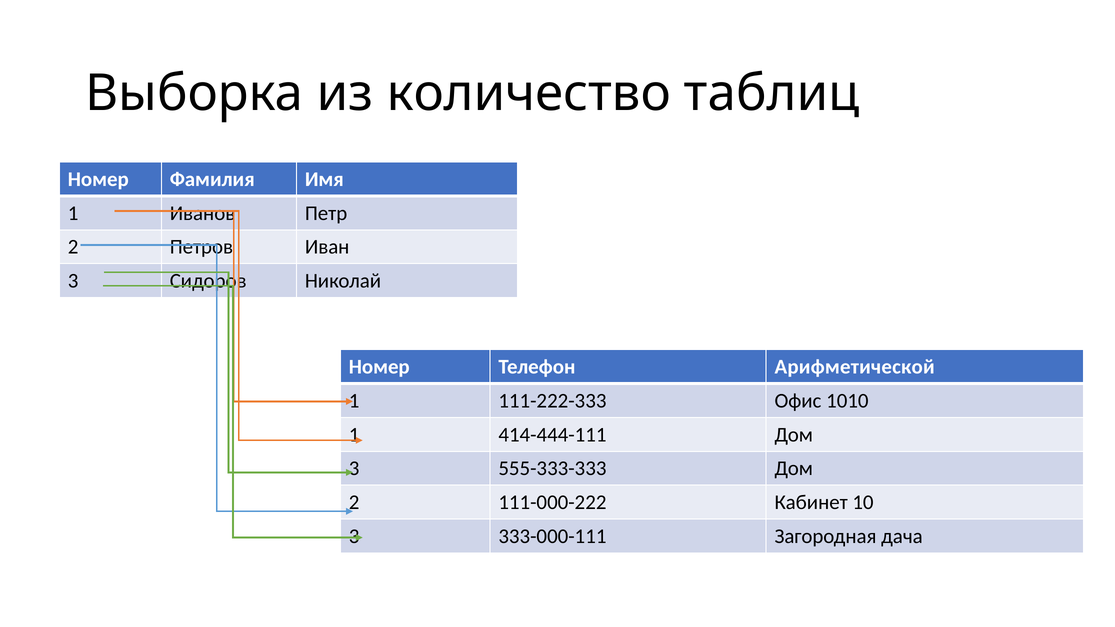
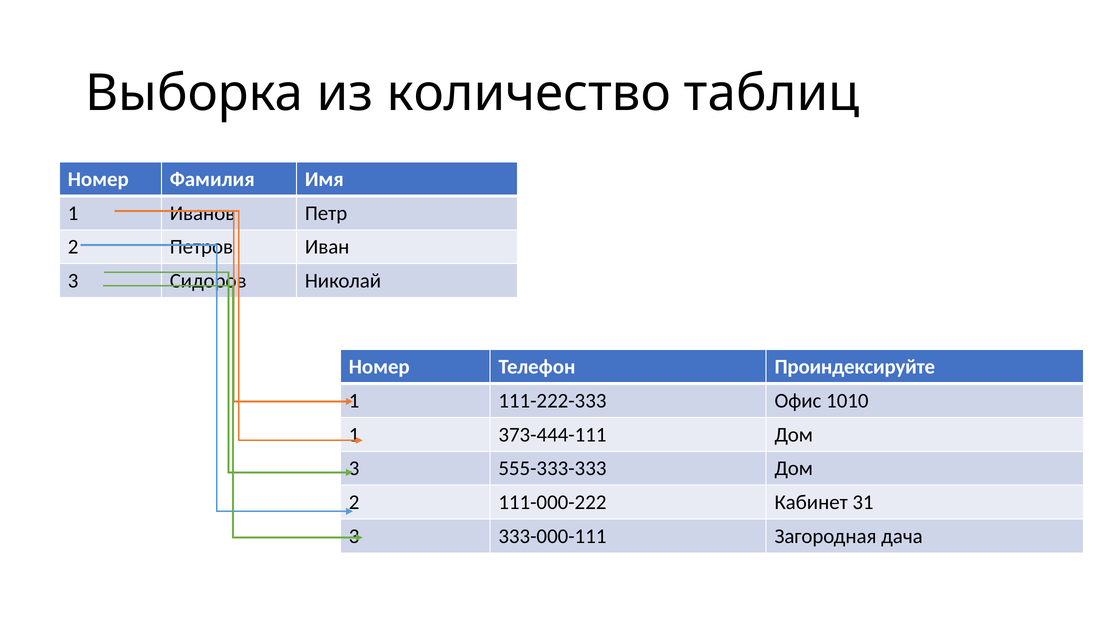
Арифметической: Арифметической -> Проиндексируйте (855, 367)
414-444-111: 414-444-111 -> 373-444-111 (552, 435)
10: 10 -> 31 (863, 503)
